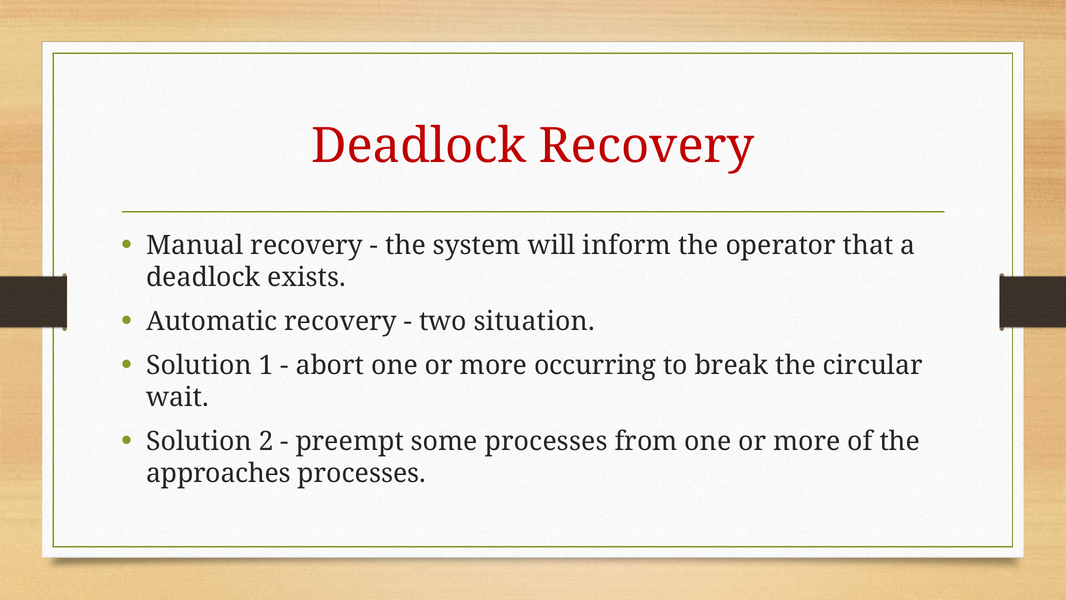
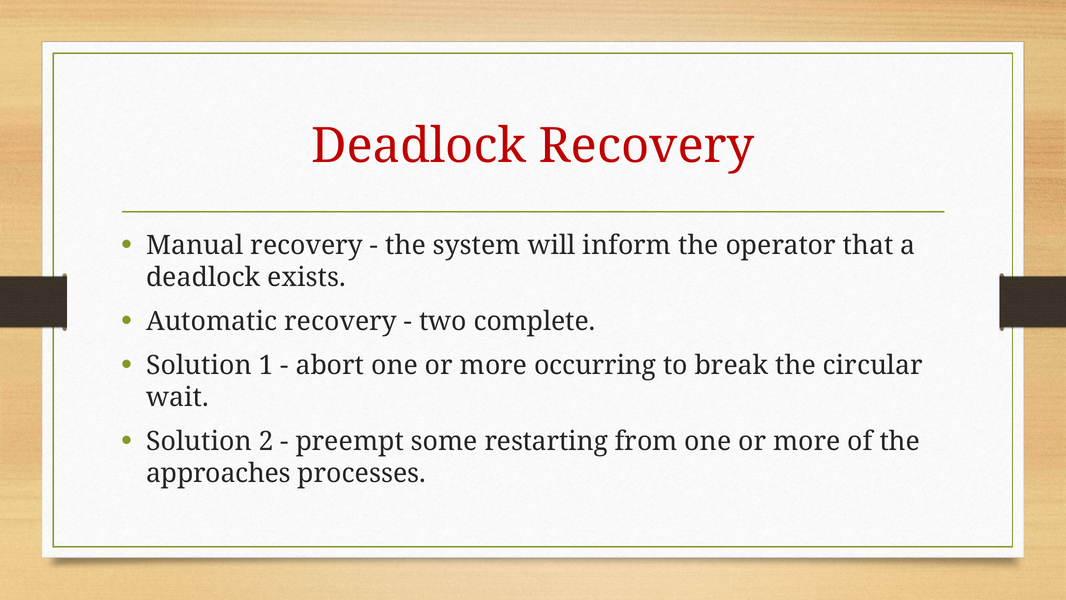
situation: situation -> complete (535, 321)
some processes: processes -> restarting (546, 441)
